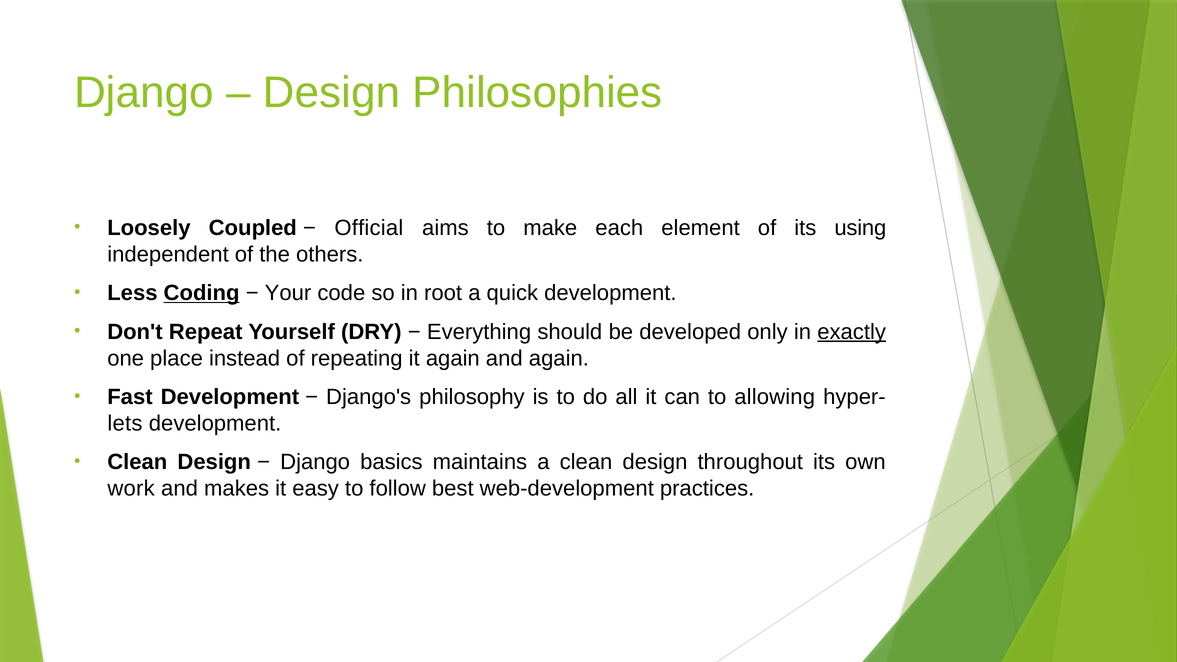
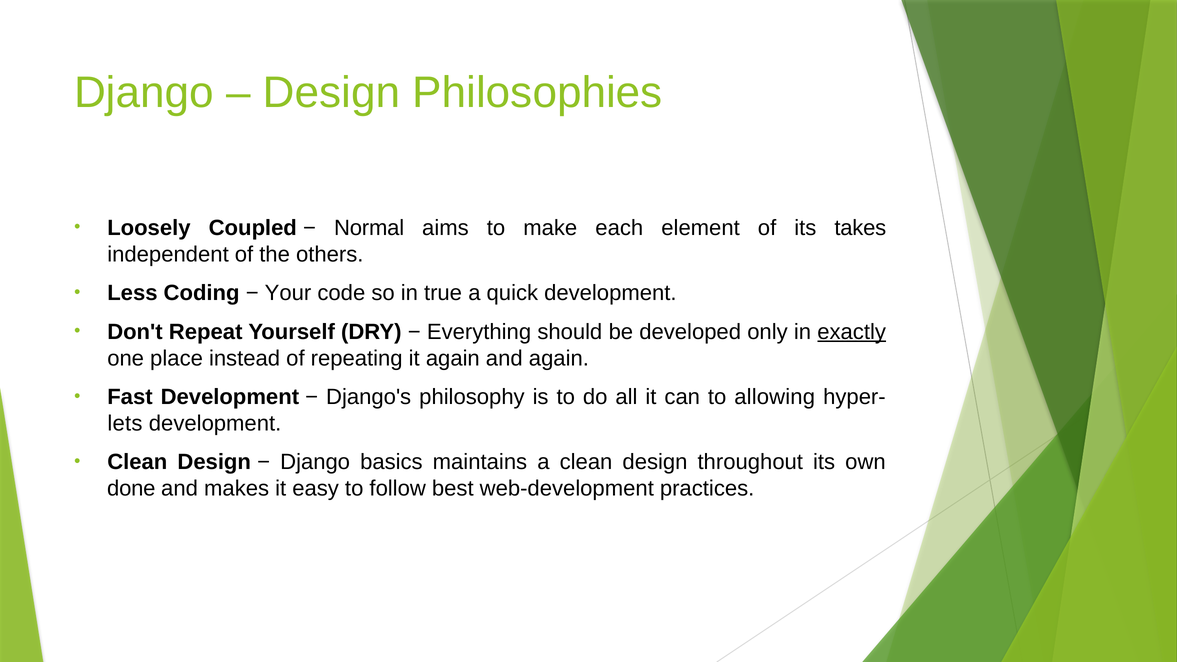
Official: Official -> Normal (369, 228)
using: using -> takes (860, 228)
Coding underline: present -> none (202, 293)
root: root -> true (443, 293)
work: work -> done (131, 489)
